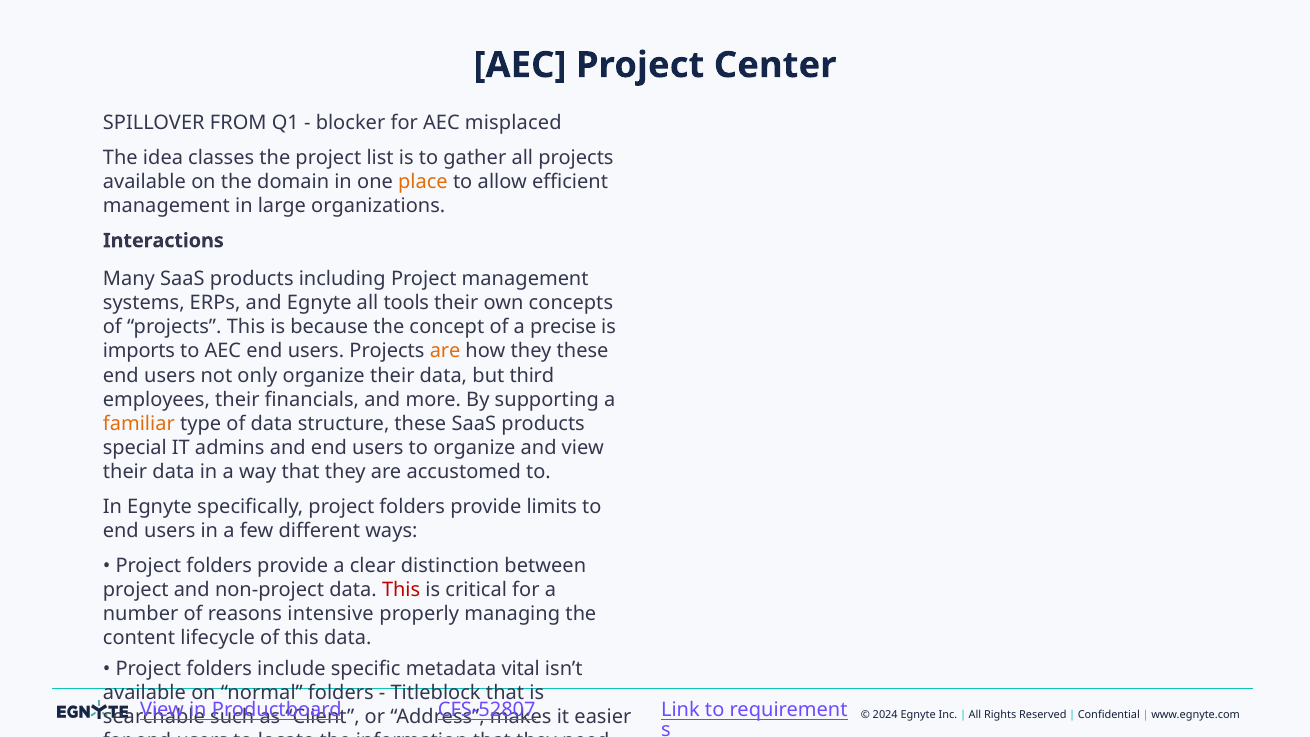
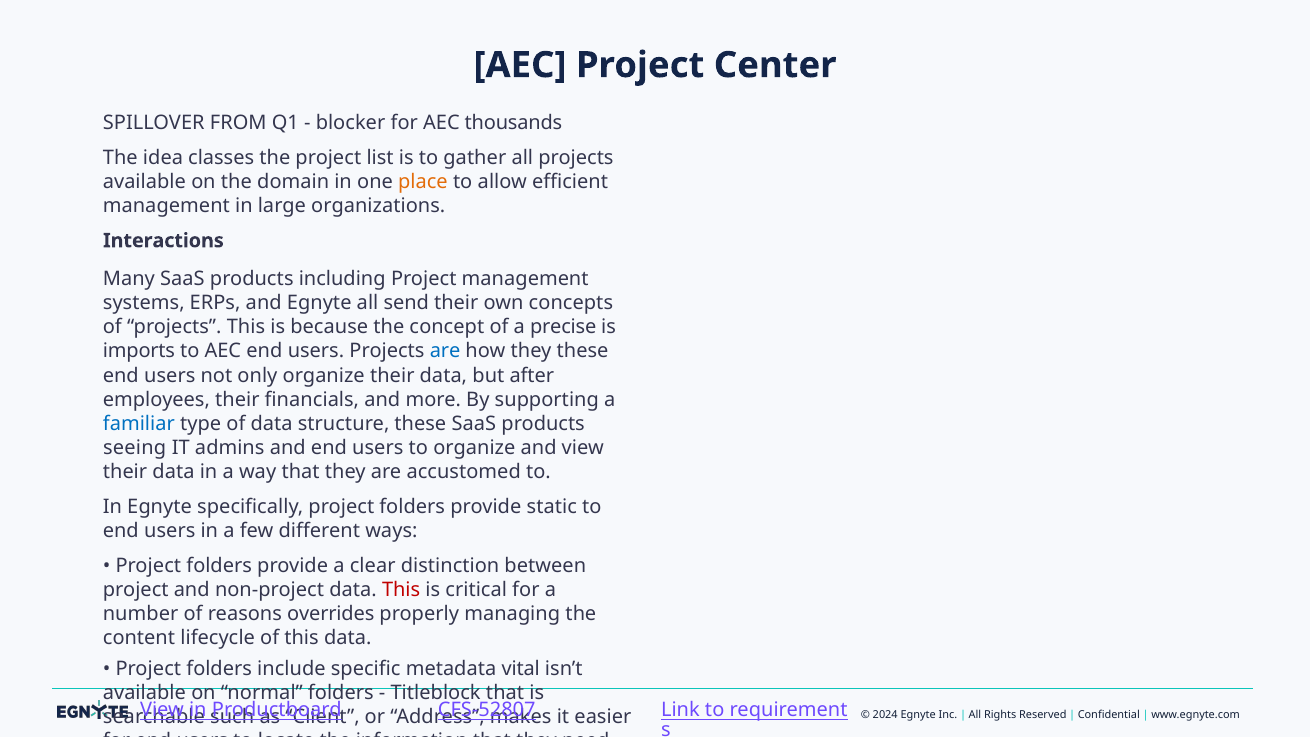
misplaced: misplaced -> thousands (513, 123)
tools: tools -> send (406, 303)
are colour: orange -> blue (445, 351)
third: third -> after (532, 375)
familiar colour: orange -> blue (139, 423)
special: special -> seeing (135, 447)
limits: limits -> static (552, 506)
intensive: intensive -> overrides (331, 614)
